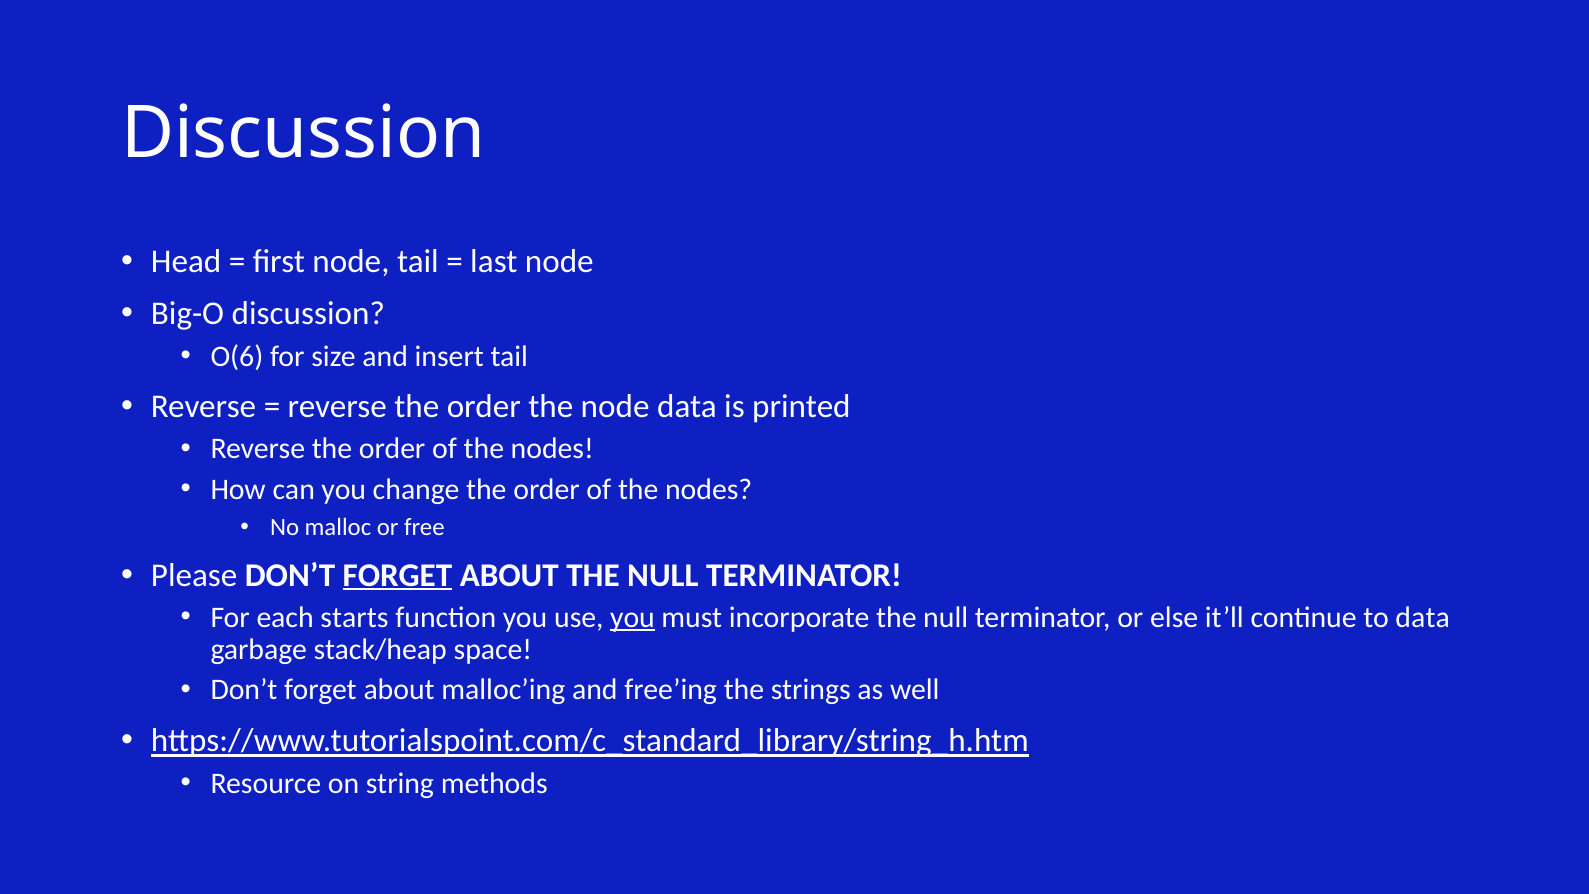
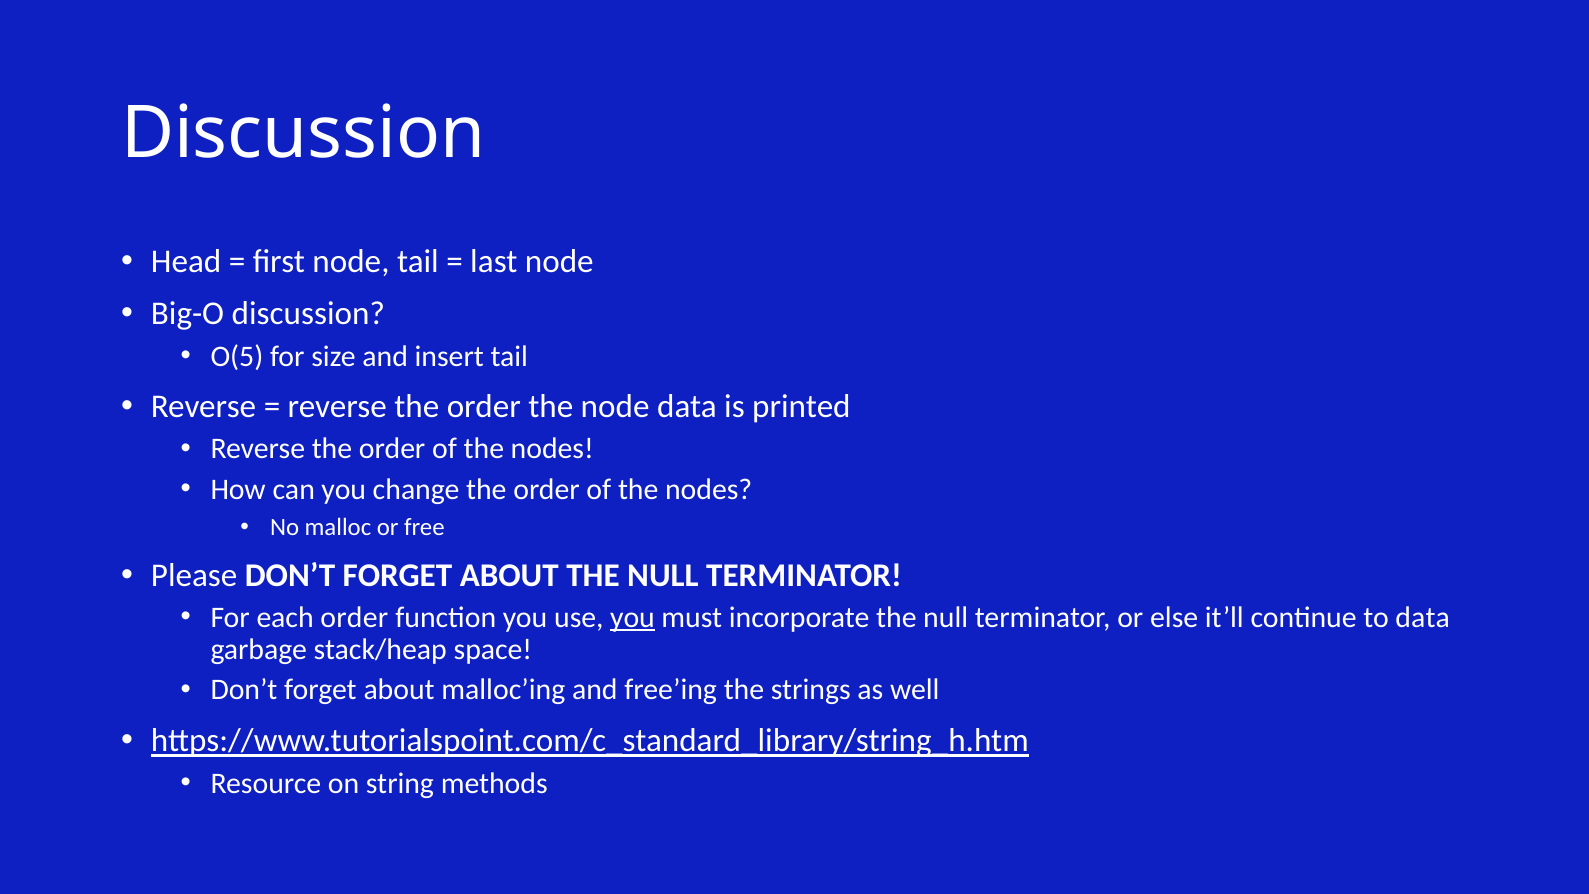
O(6: O(6 -> O(5 (237, 356)
FORGET underline: present -> none (397, 575)
each starts: starts -> order (354, 617)
